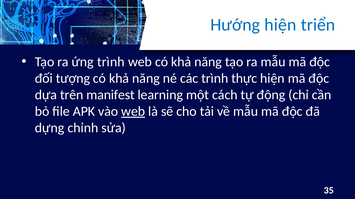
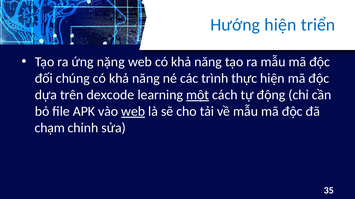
ứng trình: trình -> nặng (111, 62)
tượng: tượng -> chúng (73, 79)
manifest: manifest -> dexcode (110, 95)
một underline: none -> present (198, 95)
dựng: dựng -> chạm (50, 128)
